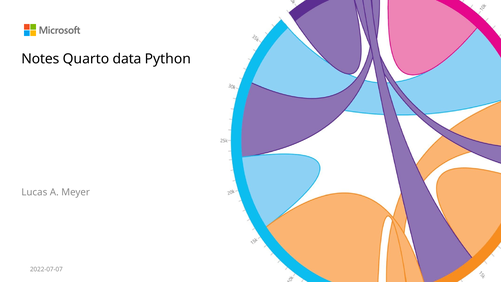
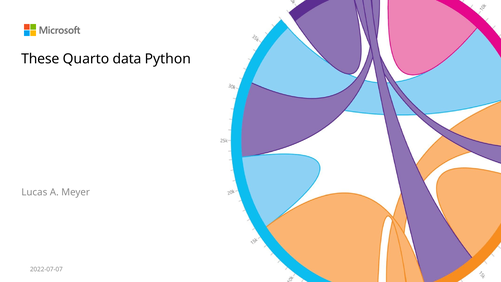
Notes: Notes -> These (40, 59)
